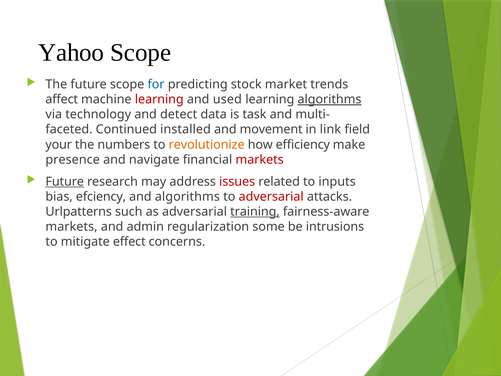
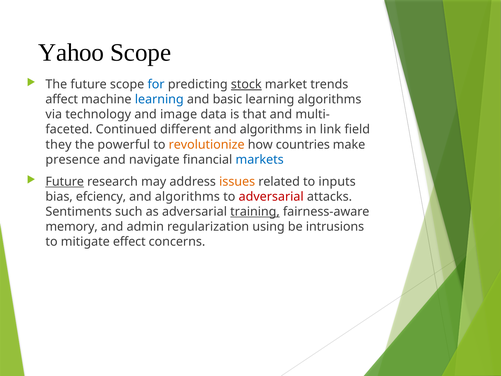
stock underline: none -> present (246, 84)
learning colour: red -> blue (159, 99)
used: used -> basic (227, 99)
algorithms underline: present -> none (329, 99)
detect: detect -> image (179, 114)
task: task -> that (254, 114)
installed: installed -> different (186, 129)
movement: movement -> algorithms (271, 129)
your: your -> they (59, 144)
numbers: numbers -> powerful (124, 144)
efficiency: efficiency -> countries (303, 144)
markets colour: red -> blue (260, 160)
issues colour: red -> orange (237, 181)
Urlpatterns: Urlpatterns -> Sentiments (79, 212)
markets: markets -> memory (72, 227)
some: some -> using (269, 227)
